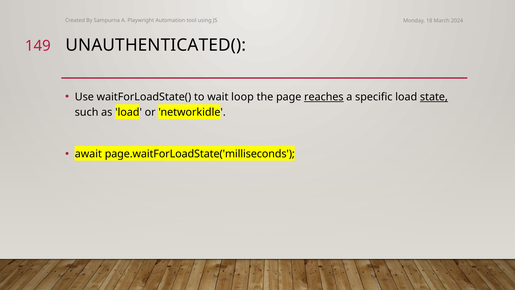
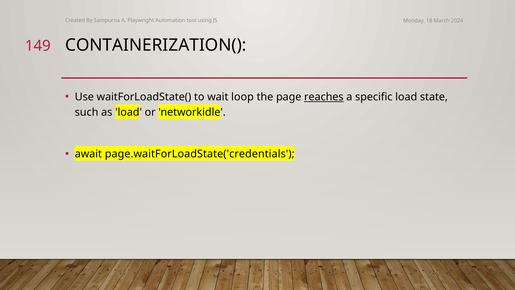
UNAUTHENTICATED(: UNAUTHENTICATED( -> CONTAINERIZATION( (156, 45)
state underline: present -> none (434, 97)
page.waitForLoadState('milliseconds: page.waitForLoadState('milliseconds -> page.waitForLoadState('credentials (200, 154)
